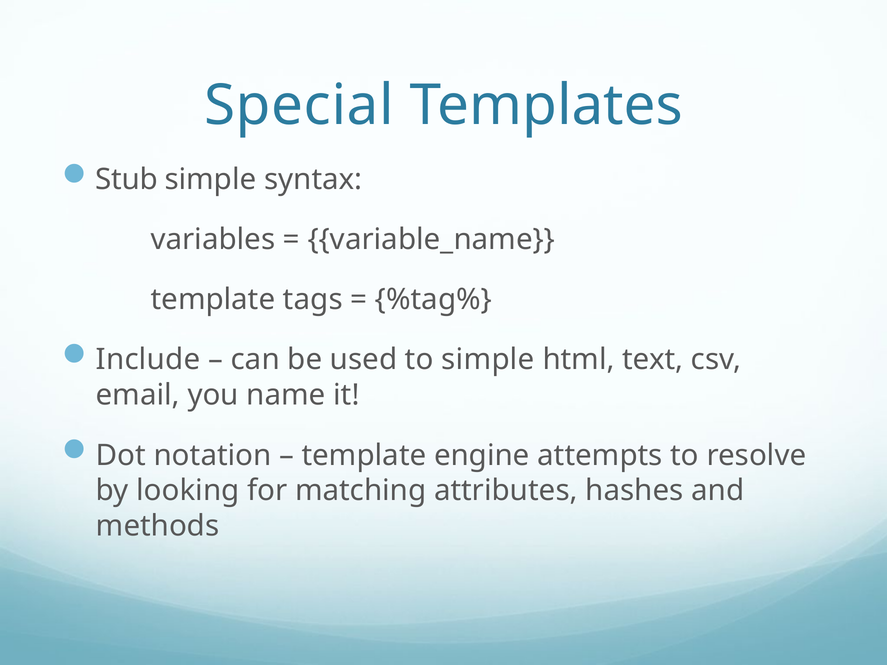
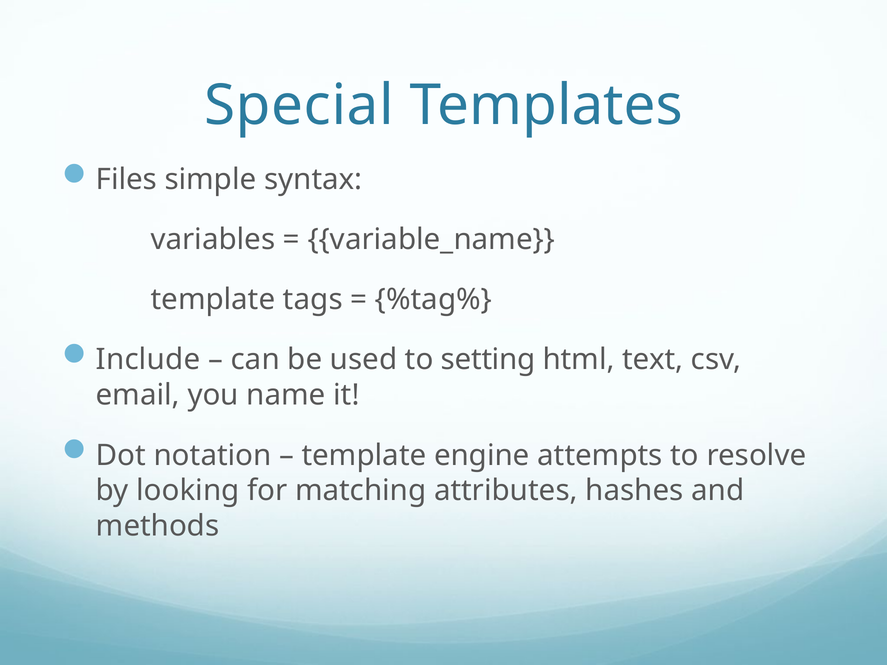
Stub: Stub -> Files (126, 179)
to simple: simple -> setting (488, 360)
